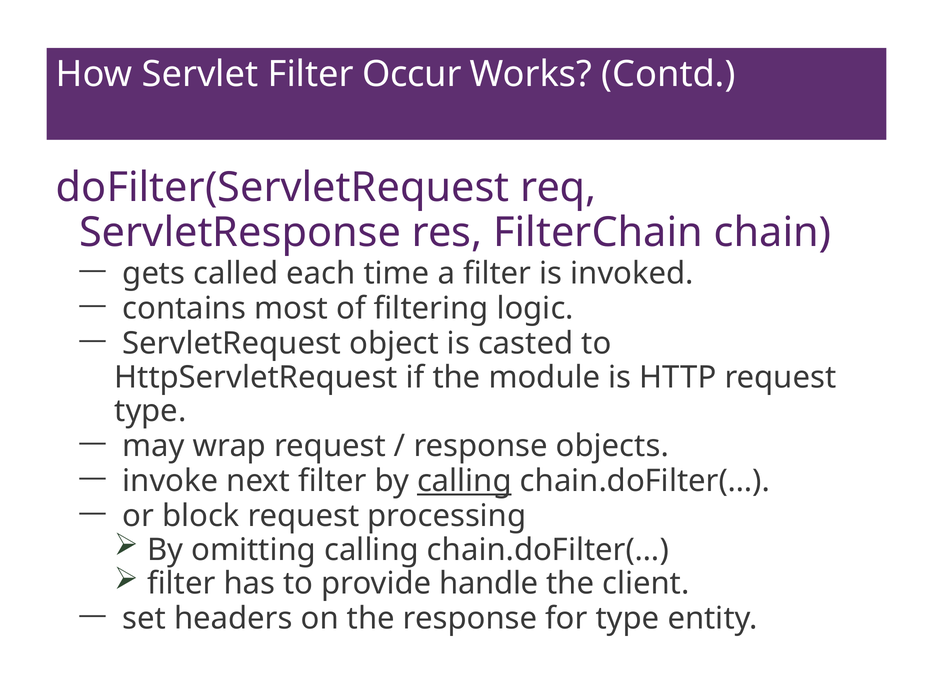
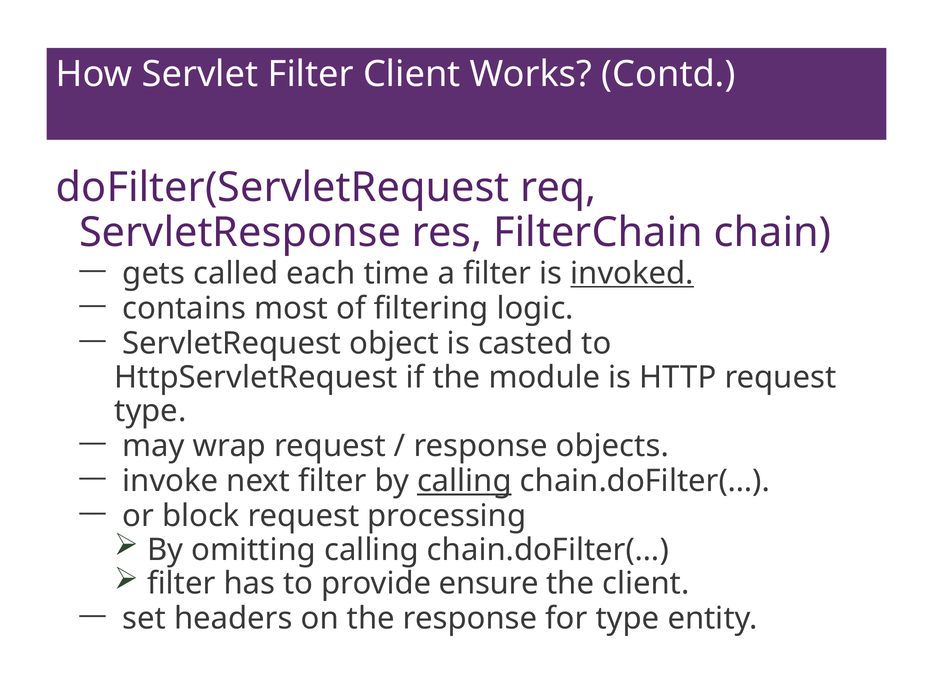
Filter Occur: Occur -> Client (412, 74)
invoked underline: none -> present (632, 273)
handle: handle -> ensure (489, 583)
